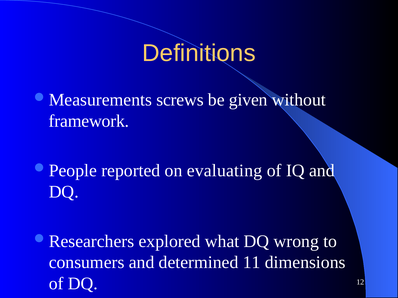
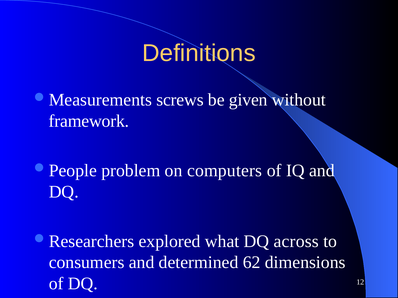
reported: reported -> problem (131, 171)
evaluating: evaluating -> computers (225, 171)
wrong: wrong -> across (296, 242)
11: 11 -> 62 (252, 263)
